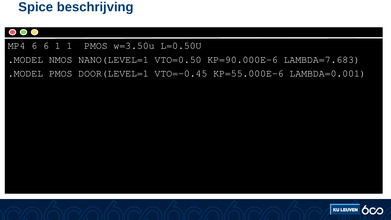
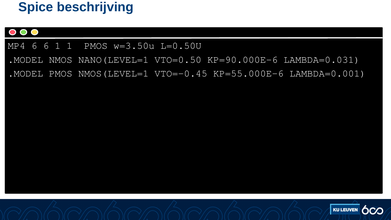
LAMBDA=7.683: LAMBDA=7.683 -> LAMBDA=0.031 (322, 60)
DOOR(LEVEL=1: DOOR(LEVEL=1 -> NMOS(LEVEL=1 (113, 73)
